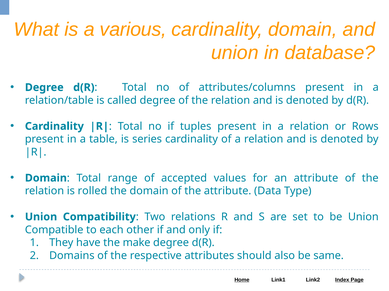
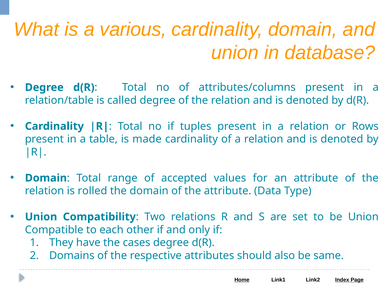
series: series -> made (147, 140)
make: make -> cases (137, 243)
